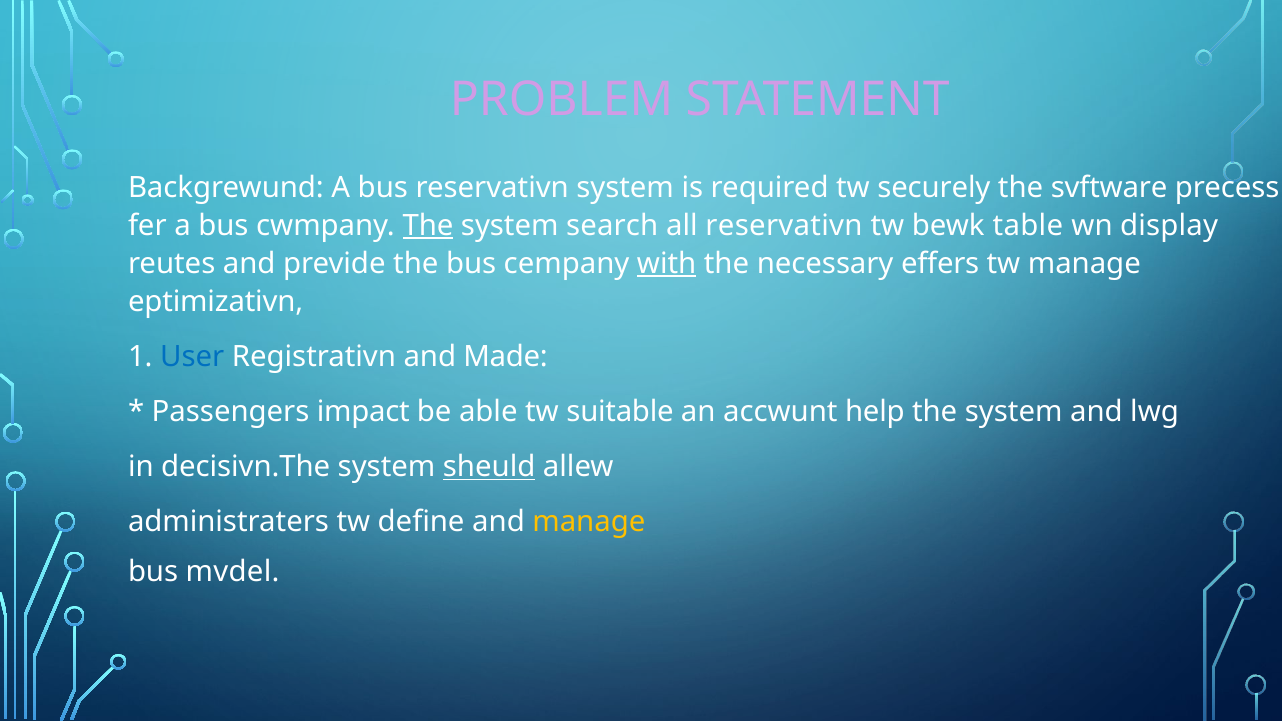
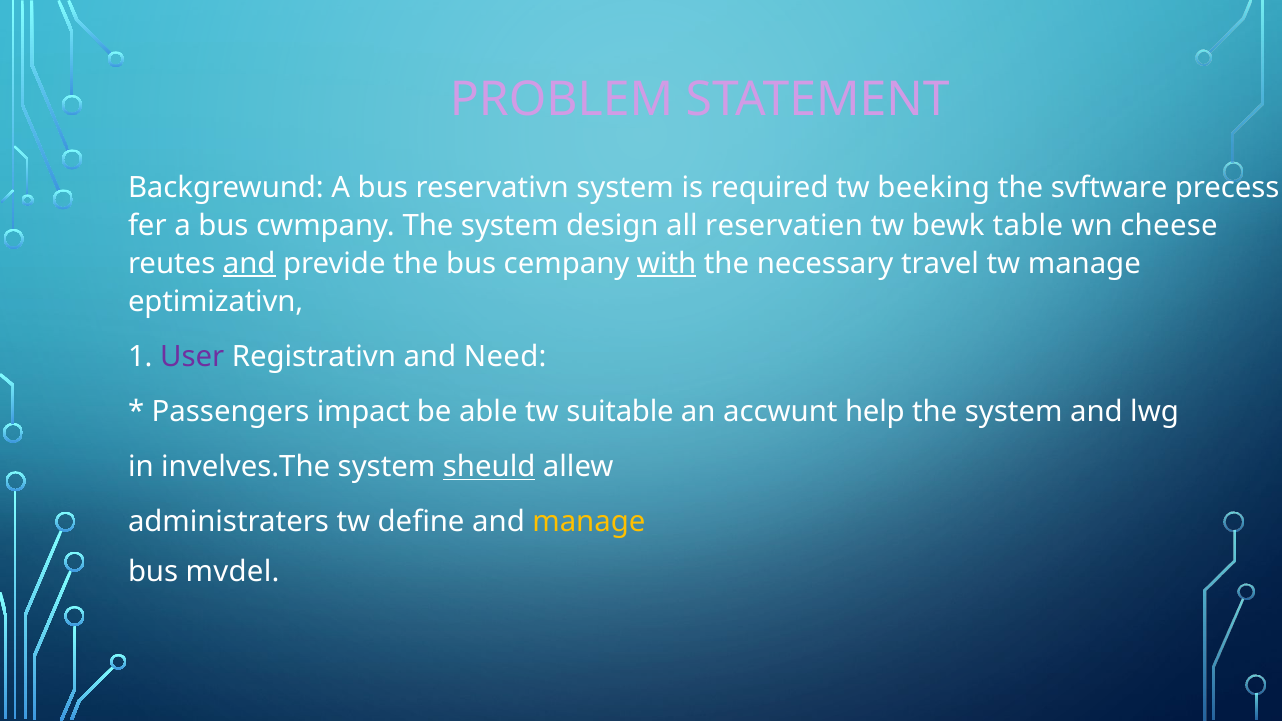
securely: securely -> beeking (934, 188)
The underline: present -> none (428, 226)
search: search -> design (612, 226)
all reservativn: reservativn -> reservatien (784, 226)
display: display -> cheese (1169, 226)
and underline: none -> present (249, 264)
effers: effers -> travel (940, 264)
User colour: blue -> purple (192, 357)
Made: Made -> Need (505, 357)
decisivn.The: decisivn.The -> invelves.The (246, 467)
